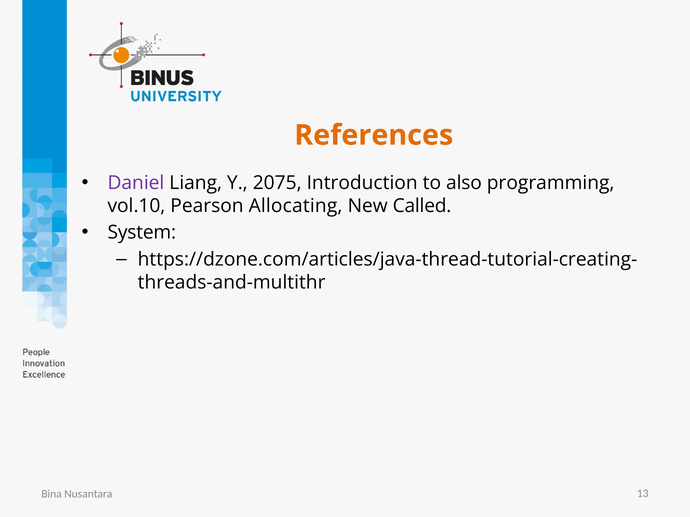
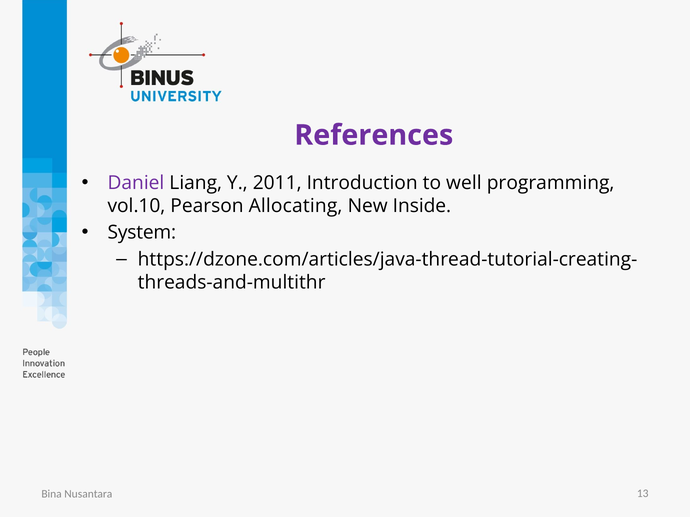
References colour: orange -> purple (374, 135)
2075: 2075 -> 2011 (277, 183)
also: also -> well (464, 183)
Called: Called -> Inside (422, 206)
